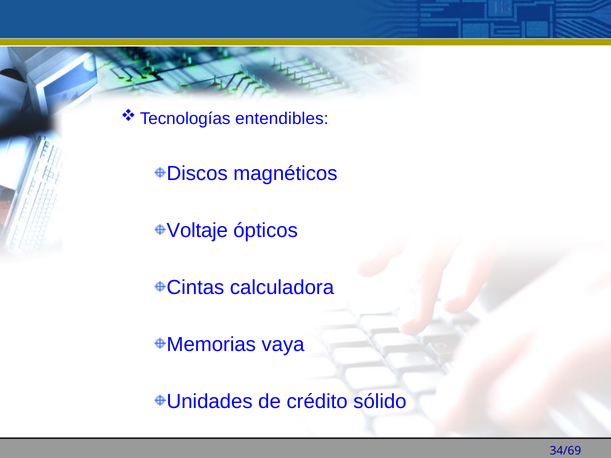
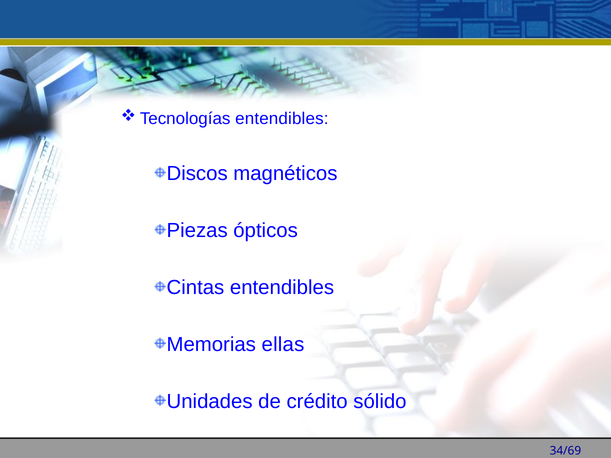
Voltaje: Voltaje -> Piezas (197, 231)
Cintas calculadora: calculadora -> entendibles (282, 288)
vaya: vaya -> ellas (283, 345)
